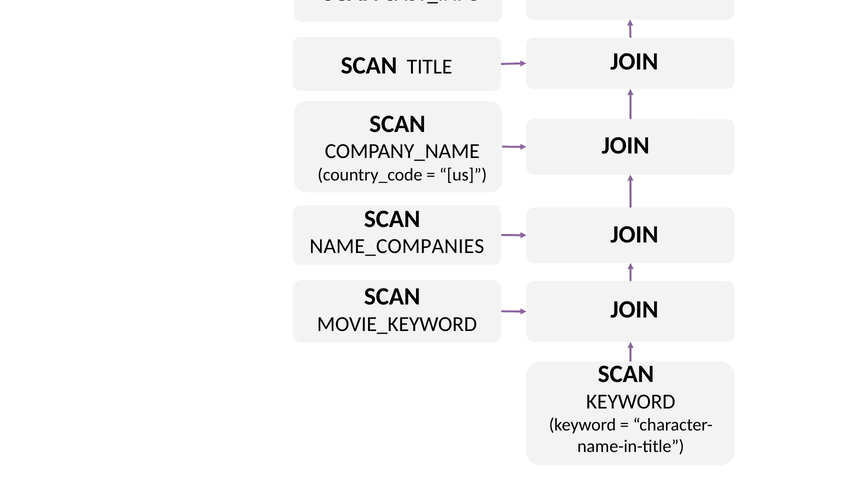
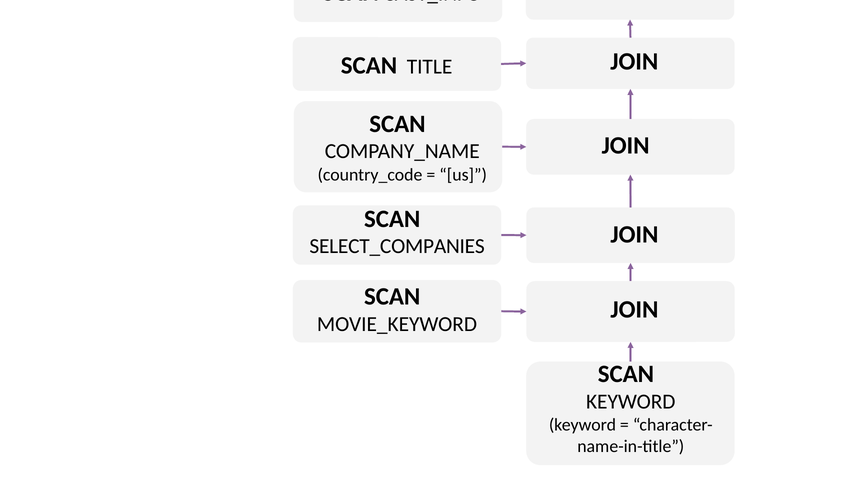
NAME_COMPANIES: NAME_COMPANIES -> SELECT_COMPANIES (397, 247)
